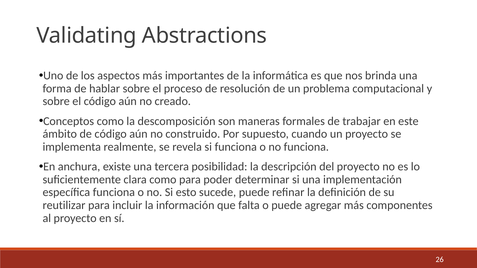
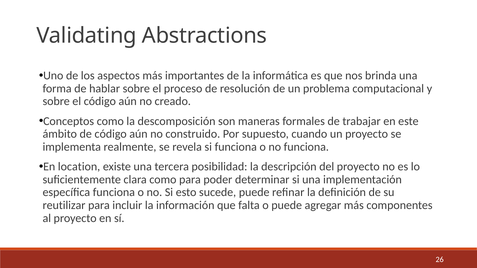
anchura: anchura -> location (79, 167)
